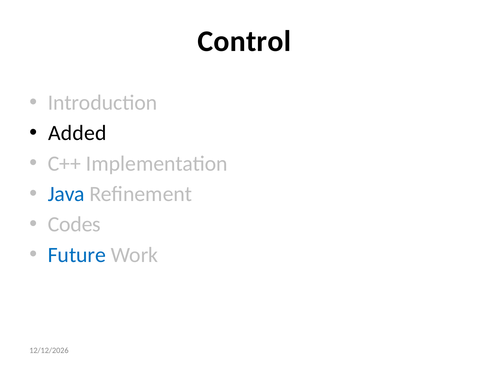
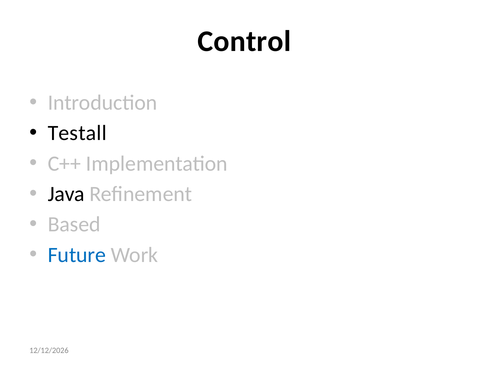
Added: Added -> Testall (77, 133)
Java colour: blue -> black (66, 194)
Codes: Codes -> Based (74, 224)
